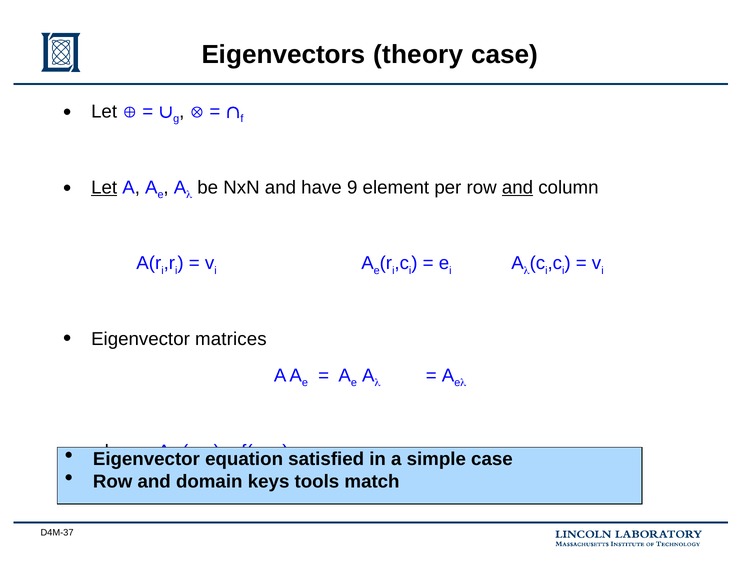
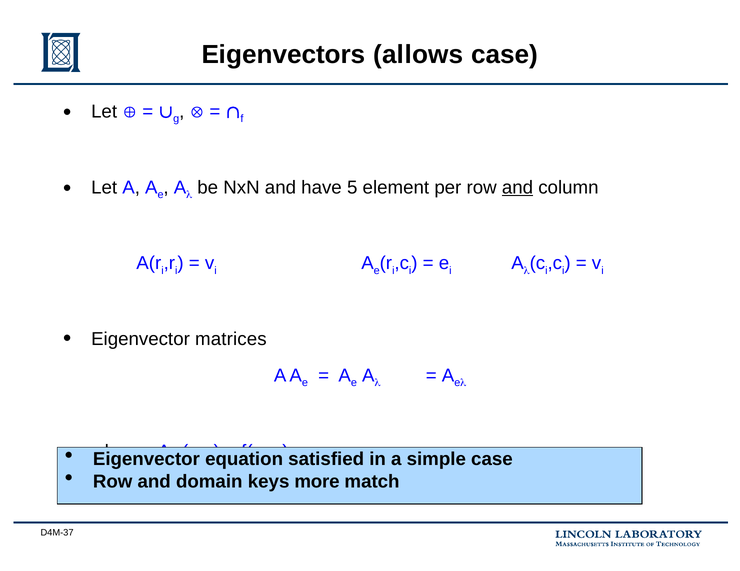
theory: theory -> allows (418, 55)
Let underline: present -> none (104, 188)
9: 9 -> 5 (352, 188)
tools: tools -> more (317, 482)
